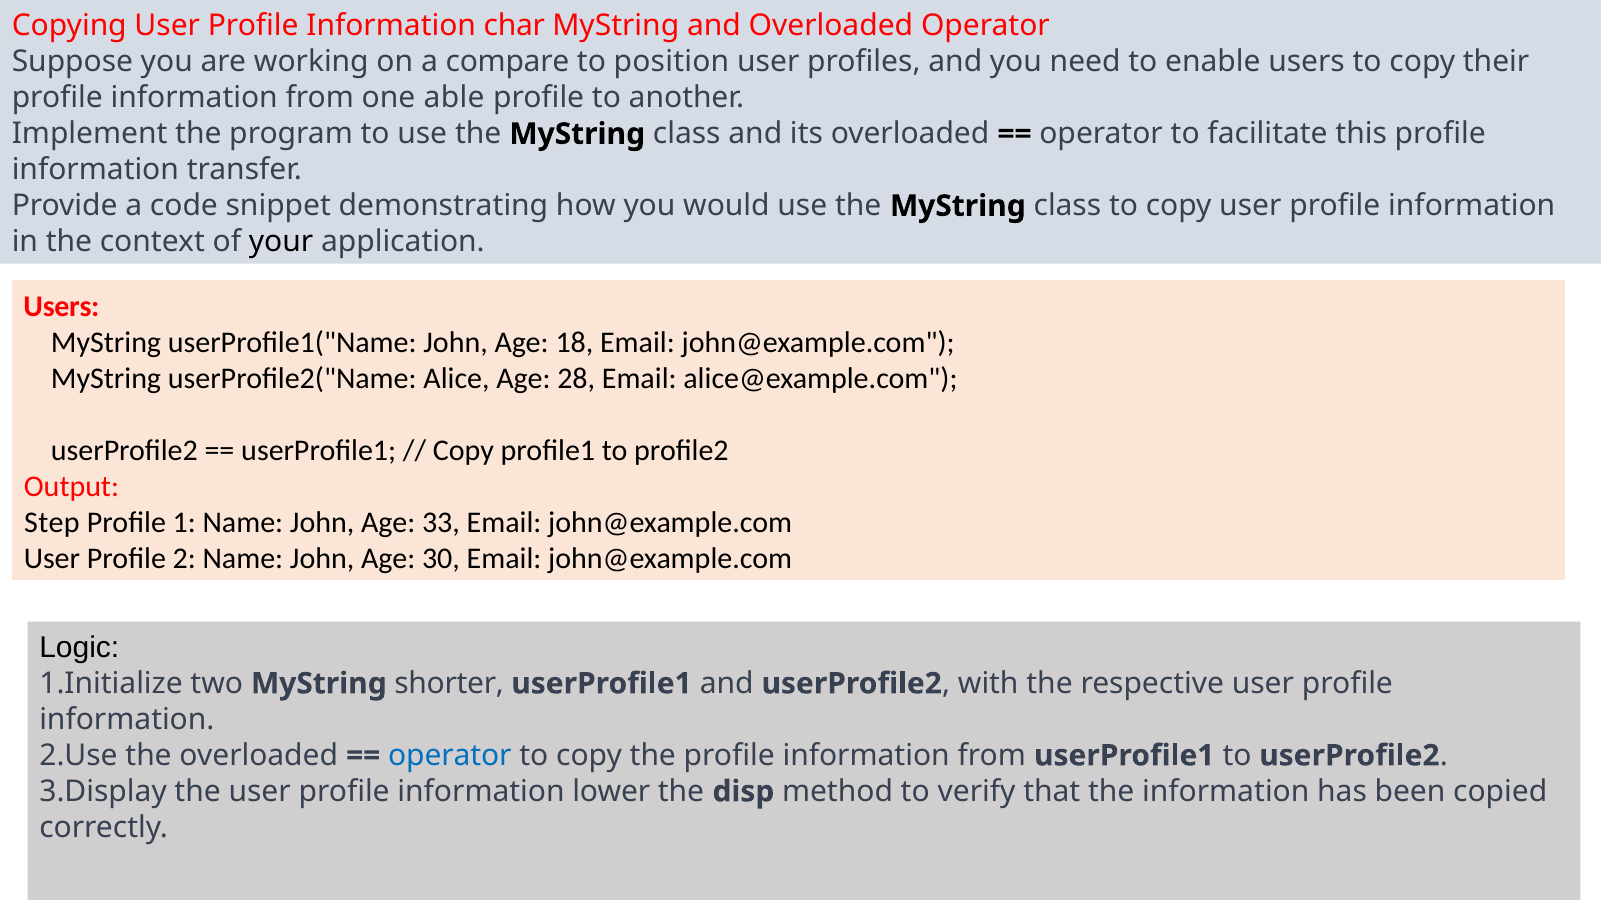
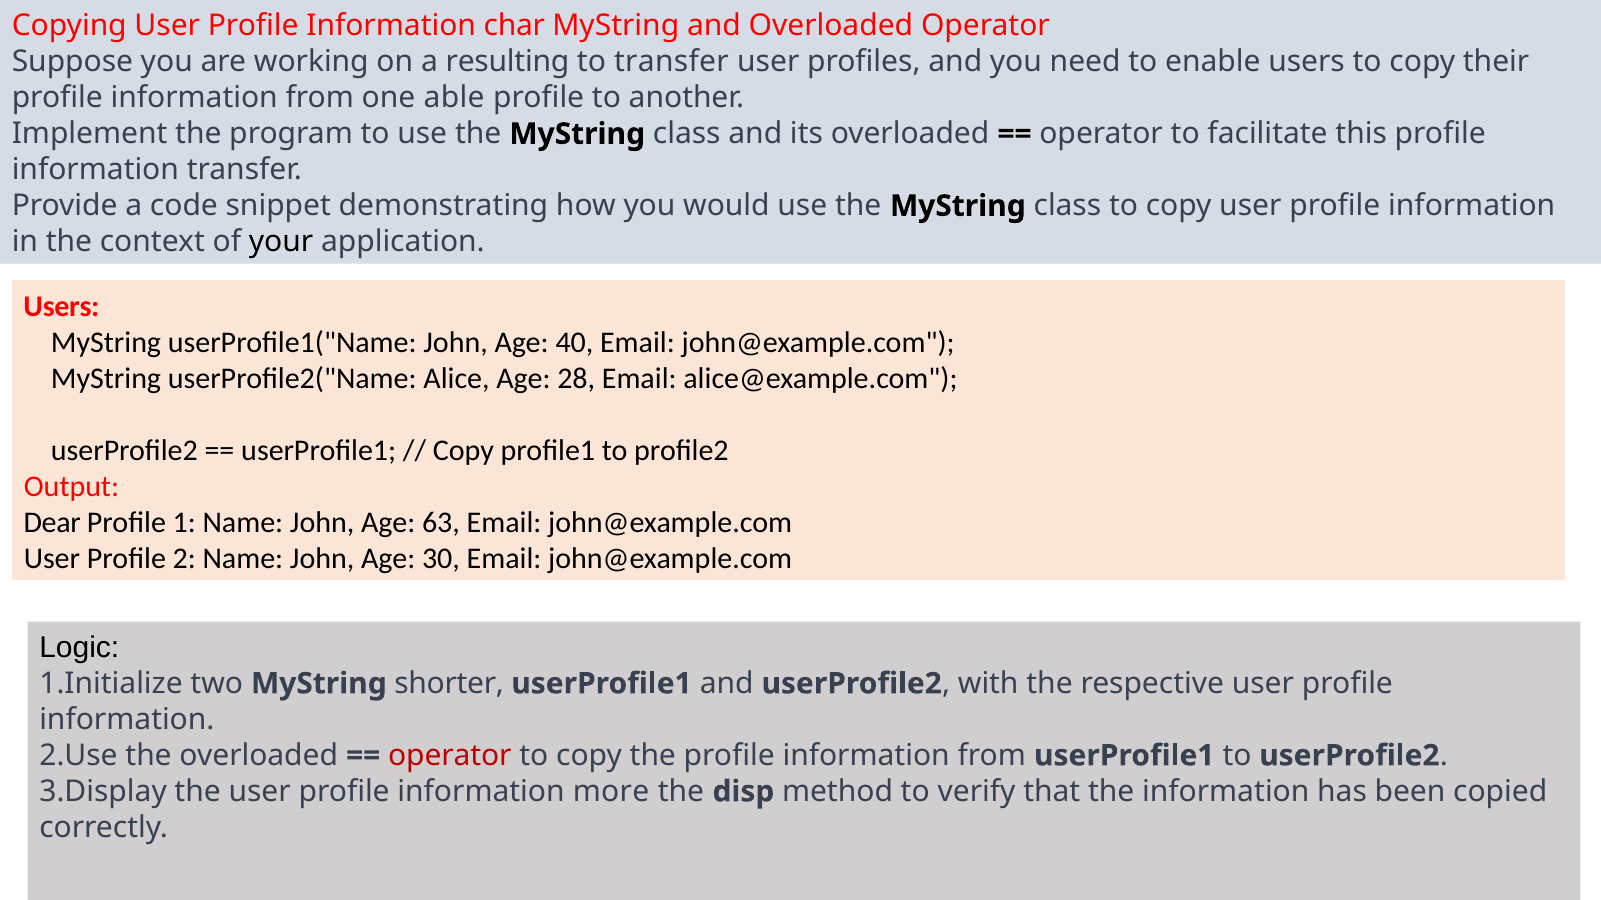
compare: compare -> resulting (508, 62)
to position: position -> transfer (671, 62)
18: 18 -> 40 (574, 342)
Step: Step -> Dear (52, 522)
33: 33 -> 63 (441, 522)
operator colour: blue -> red (450, 756)
lower: lower -> more (611, 792)
